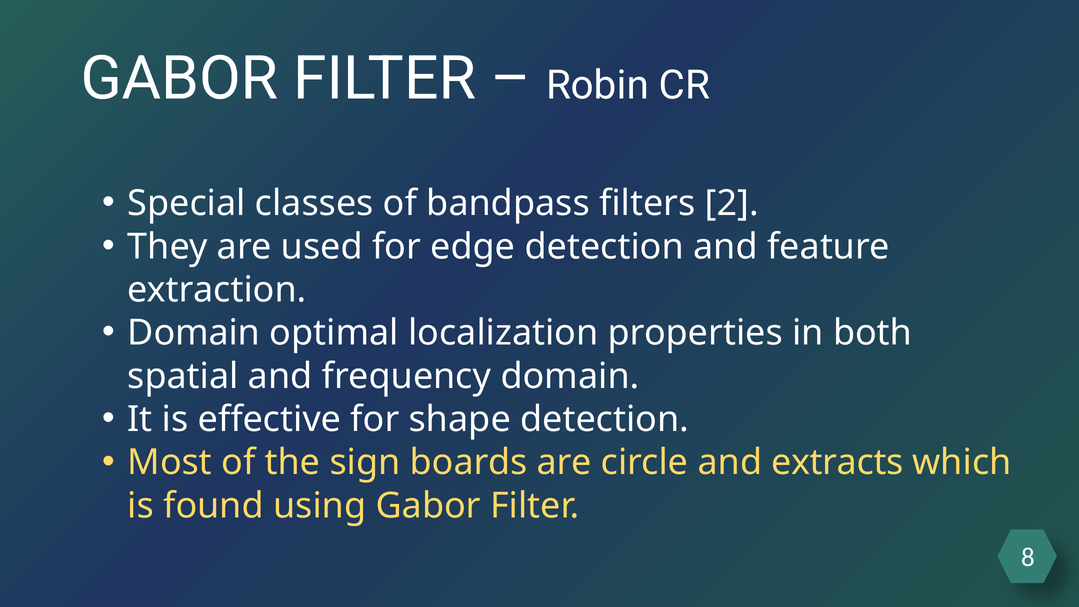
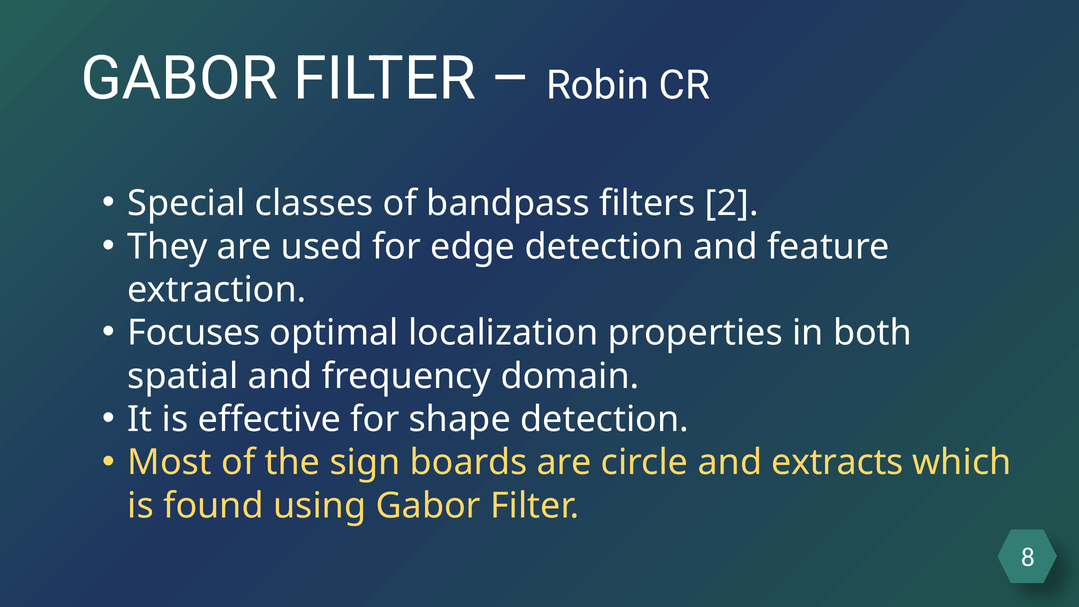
Domain: Domain -> Focuses (194, 333)
